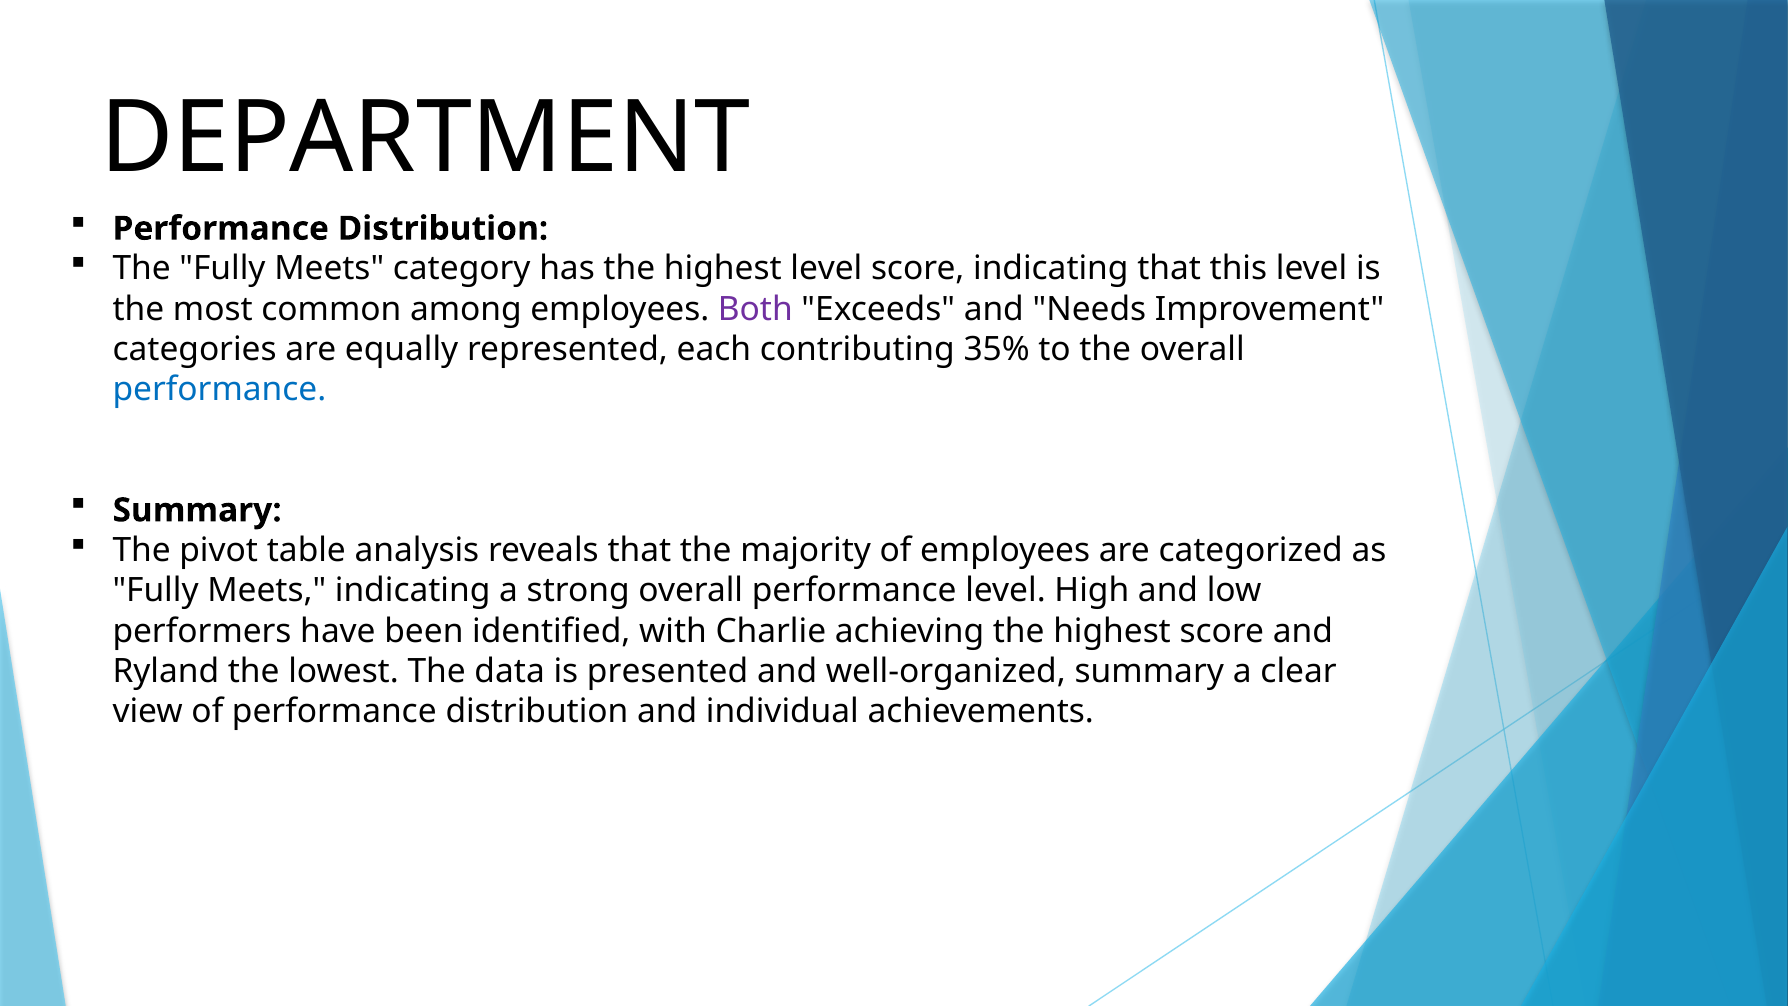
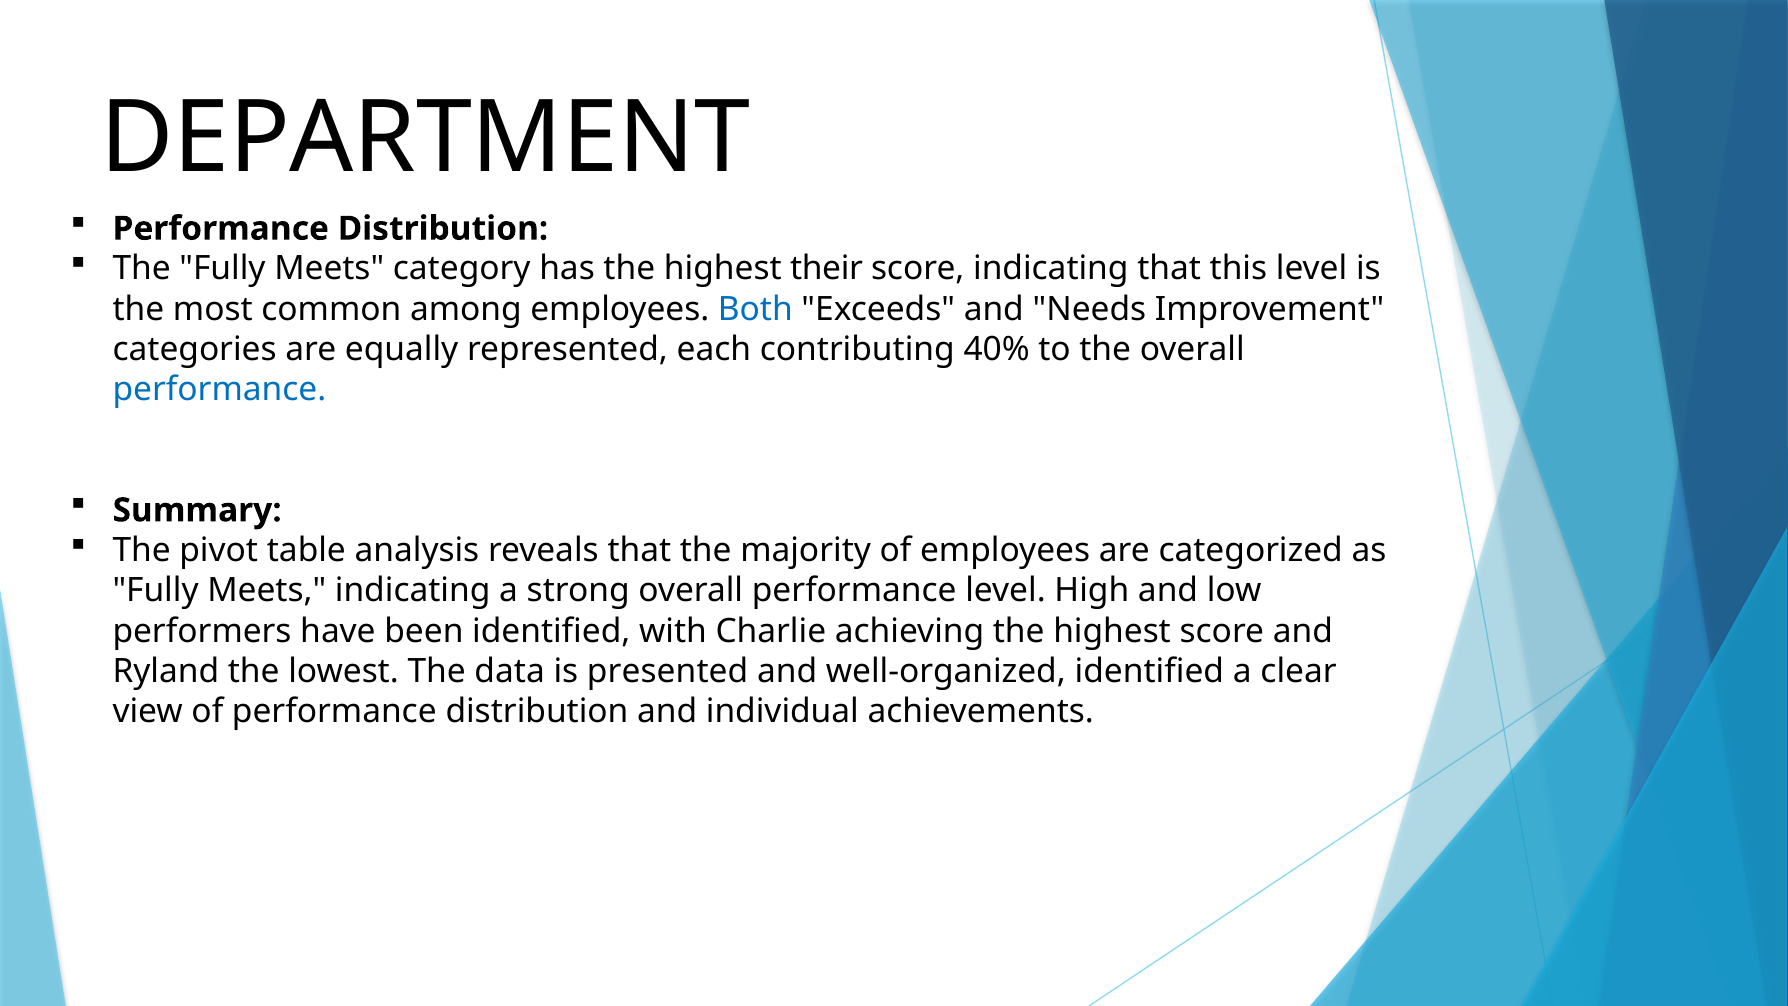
highest level: level -> their (827, 269)
Both colour: purple -> blue (755, 309)
35%: 35% -> 40% (997, 349)
well-organized summary: summary -> identified (1149, 671)
